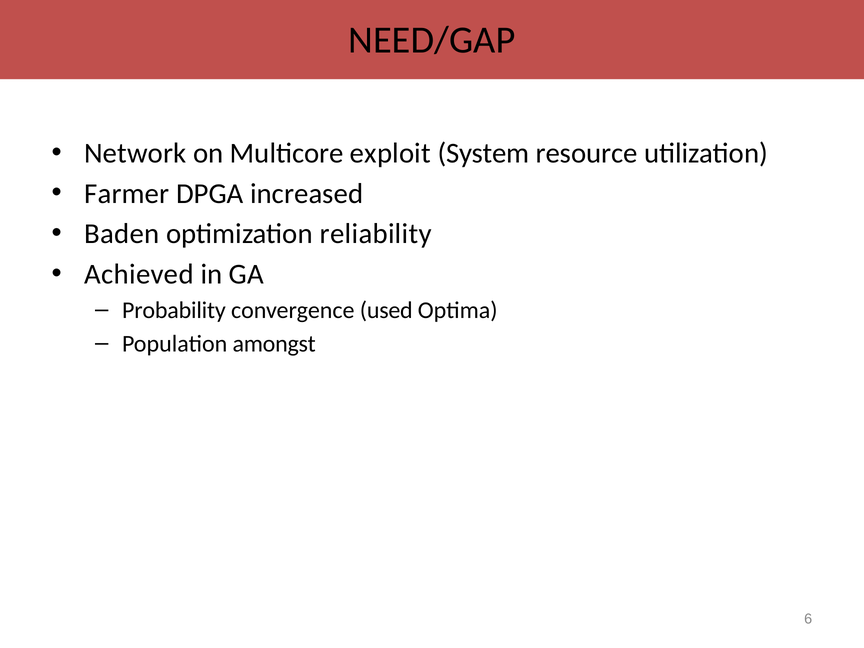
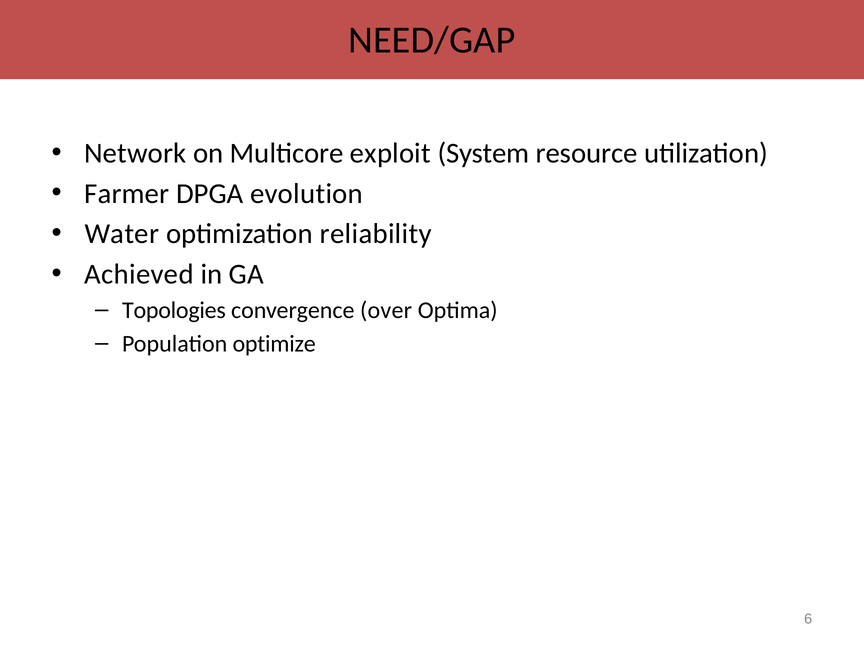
increased: increased -> evolution (307, 194)
Baden: Baden -> Water (122, 234)
Probability: Probability -> Topologies (174, 310)
used: used -> over (386, 310)
amongst: amongst -> optimize (274, 344)
